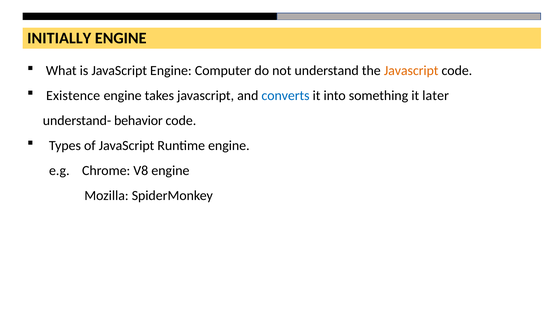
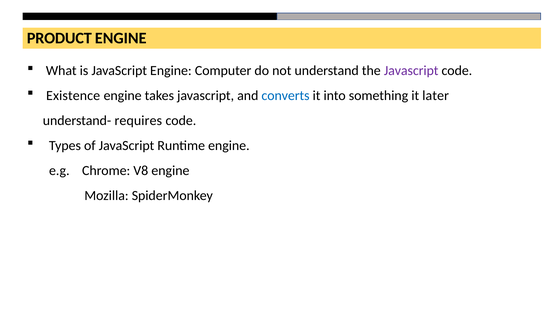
INITIALLY: INITIALLY -> PRODUCT (59, 38)
Javascript colour: orange -> purple (411, 71)
behavior: behavior -> requires (138, 120)
